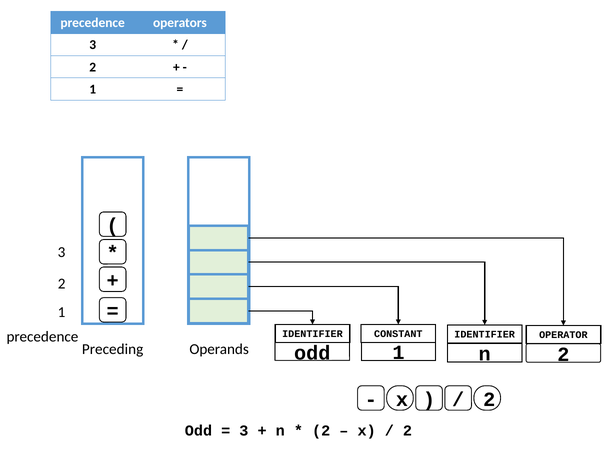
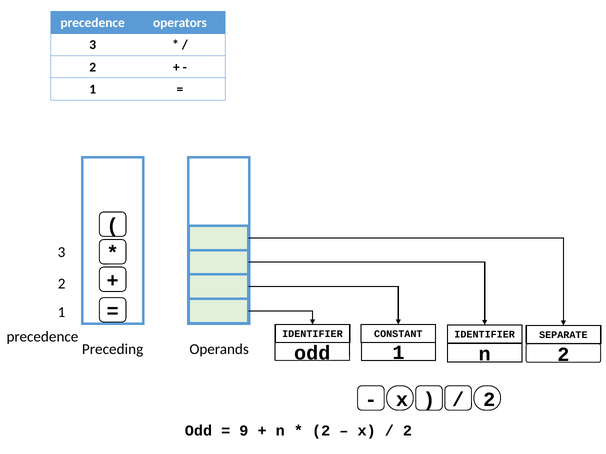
OPERATOR: OPERATOR -> SEPARATE (563, 336)
3: 3 -> 9 (244, 431)
